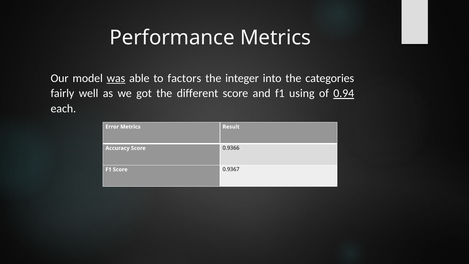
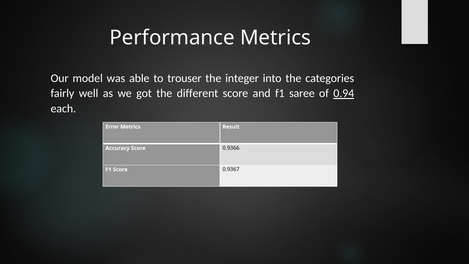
was underline: present -> none (116, 78)
factors: factors -> trouser (184, 78)
using: using -> saree (302, 93)
